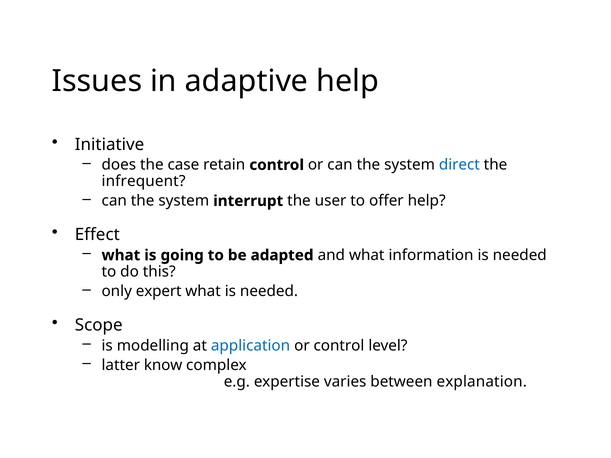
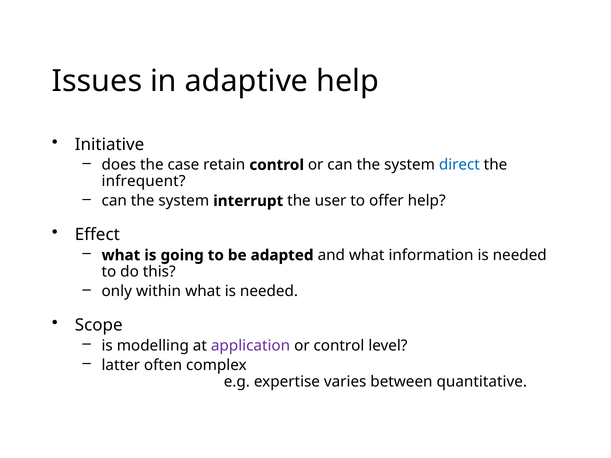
expert: expert -> within (159, 291)
application colour: blue -> purple (251, 346)
know: know -> often (163, 365)
explanation: explanation -> quantitative (482, 382)
